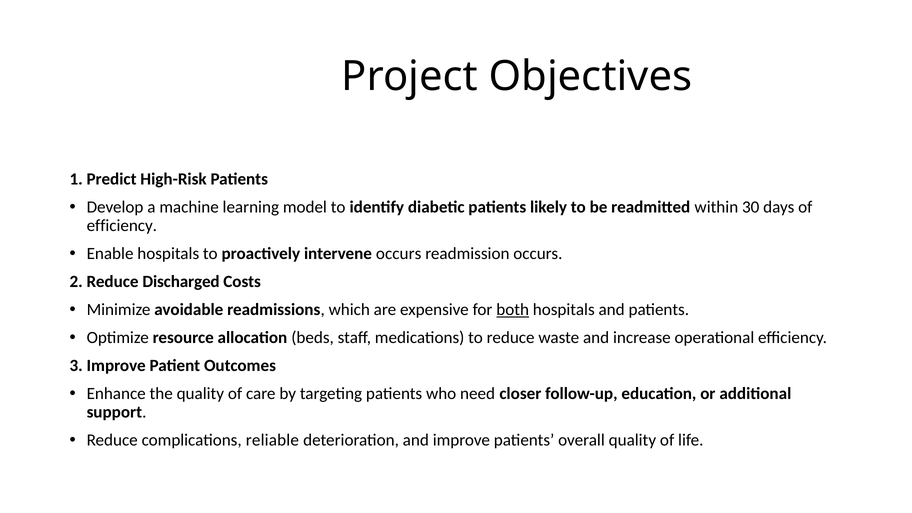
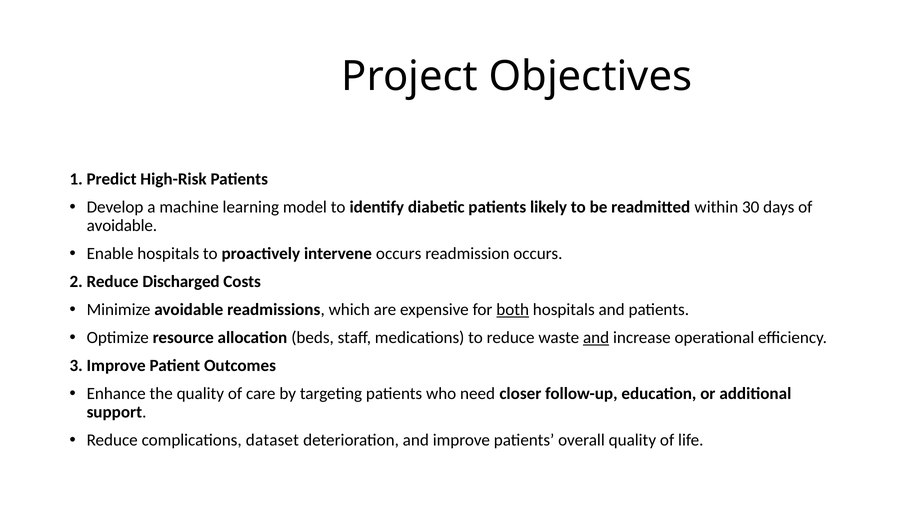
efficiency: efficiency -> avoidable (122, 226)
and underline: none -> present (596, 338)
reliable: reliable -> dataset (272, 440)
